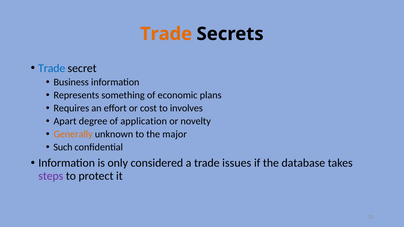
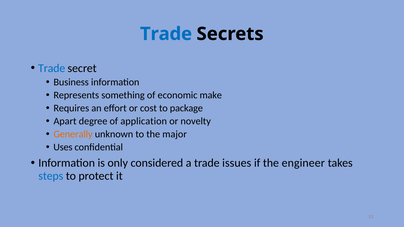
Trade colour: orange -> blue (166, 34)
plans: plans -> make (211, 95)
involves: involves -> package (186, 108)
Such: Such -> Uses (63, 147)
database: database -> engineer (303, 163)
steps colour: purple -> blue (51, 176)
